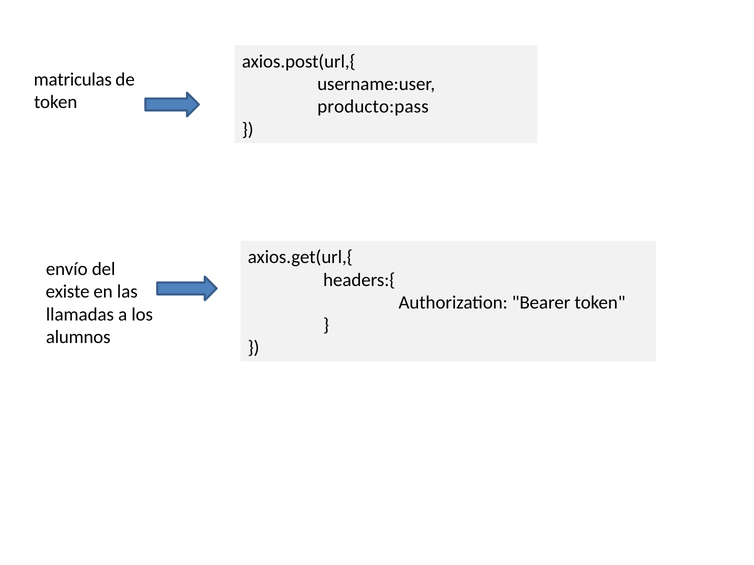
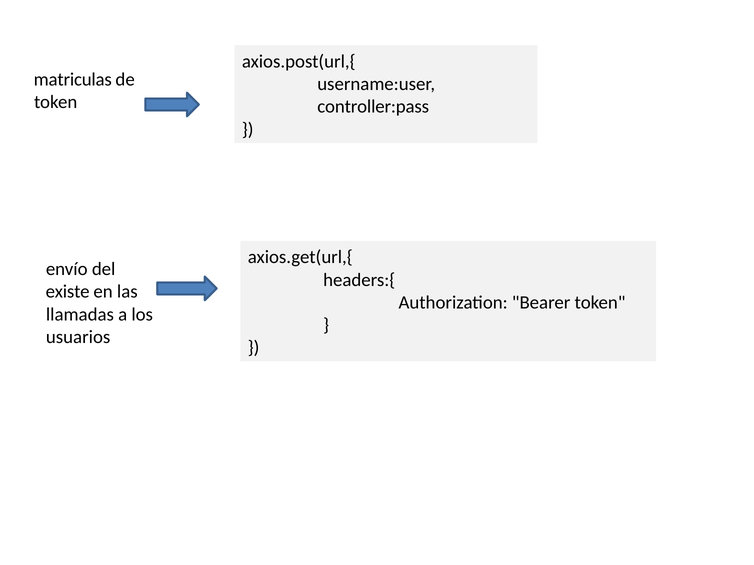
producto:pass: producto:pass -> controller:pass (373, 107)
alumnos: alumnos -> usuarios (78, 337)
